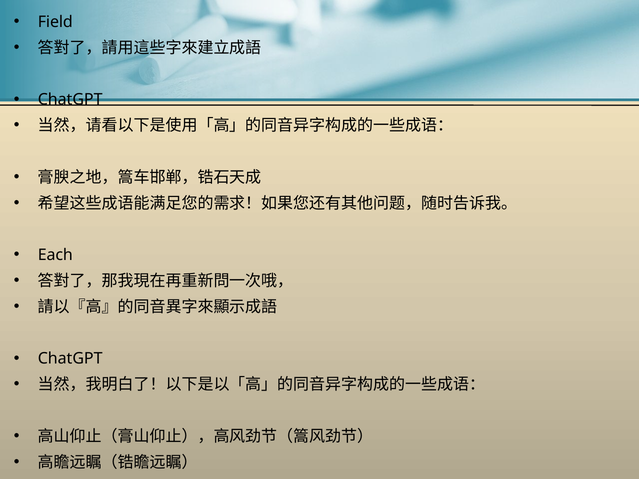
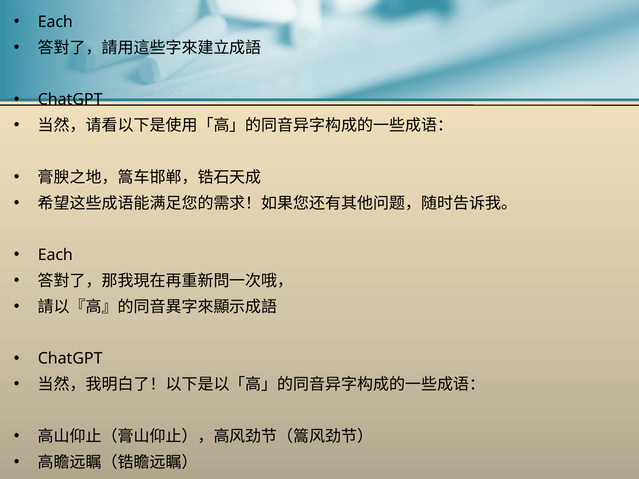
Field: Field -> Each (55, 22)
